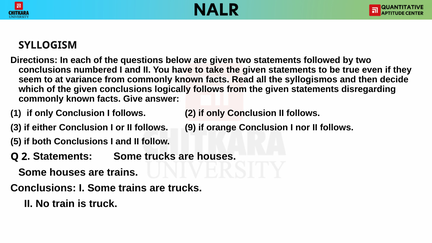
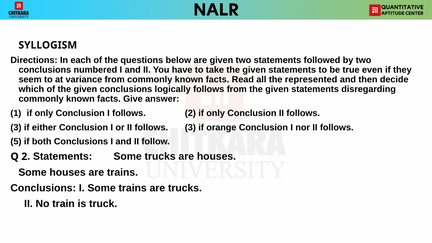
syllogismos: syllogismos -> represented (311, 80)
or II follows 9: 9 -> 3 (190, 127)
